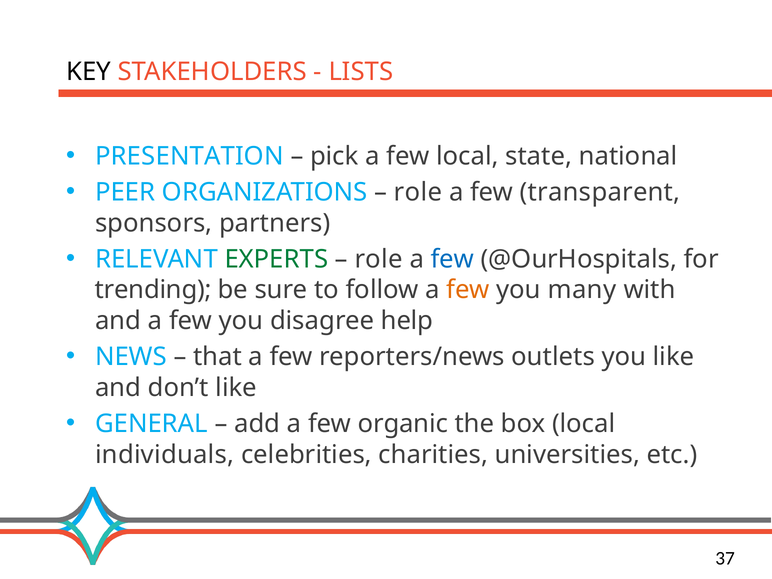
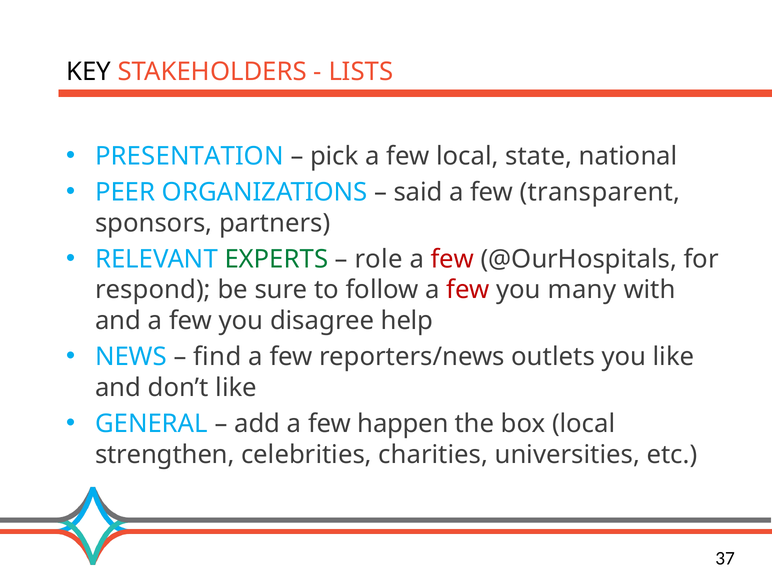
role: role -> said (418, 192)
few colour: blue -> red (452, 259)
trending: trending -> respond (153, 290)
few colour: orange -> red (468, 290)
that: that -> find (217, 357)
organic: organic -> happen (403, 424)
individuals: individuals -> strengthen (165, 455)
